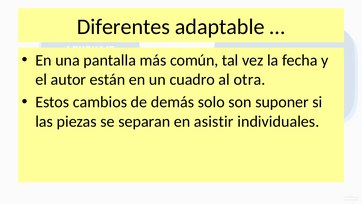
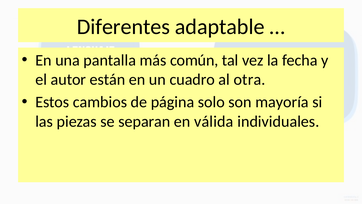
demás: demás -> página (173, 102)
suponer: suponer -> mayoría (282, 102)
asistir: asistir -> válida (214, 121)
